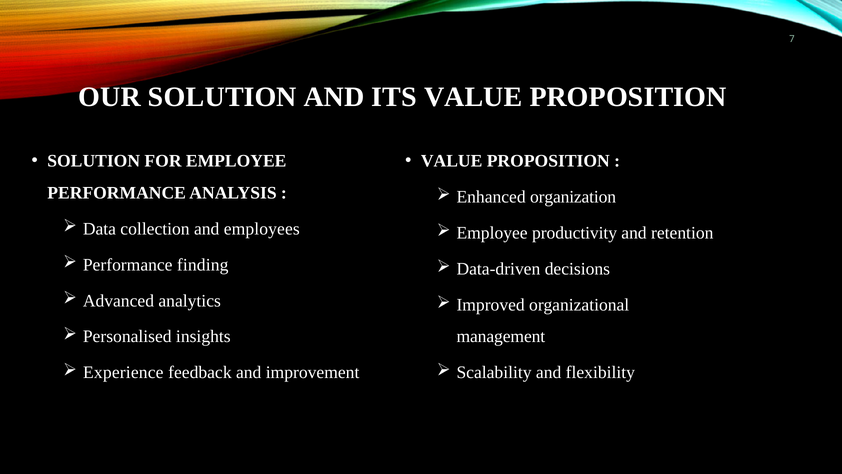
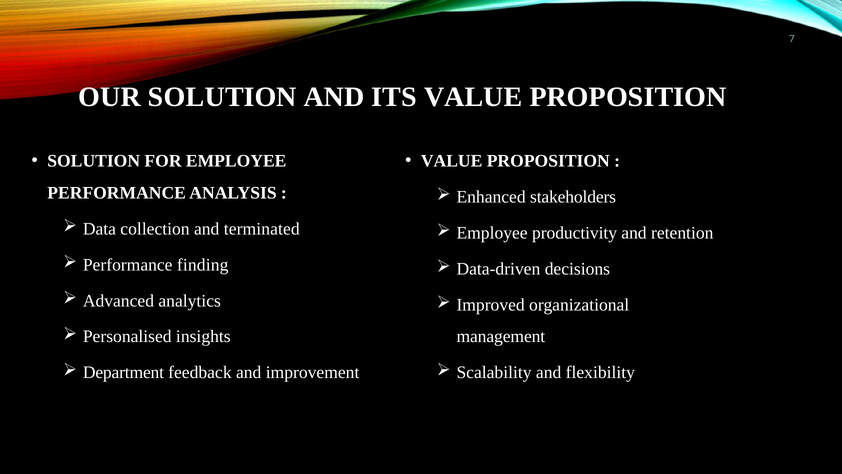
organization: organization -> stakeholders (573, 197)
employees: employees -> terminated (262, 229)
Experience: Experience -> Department (123, 372)
